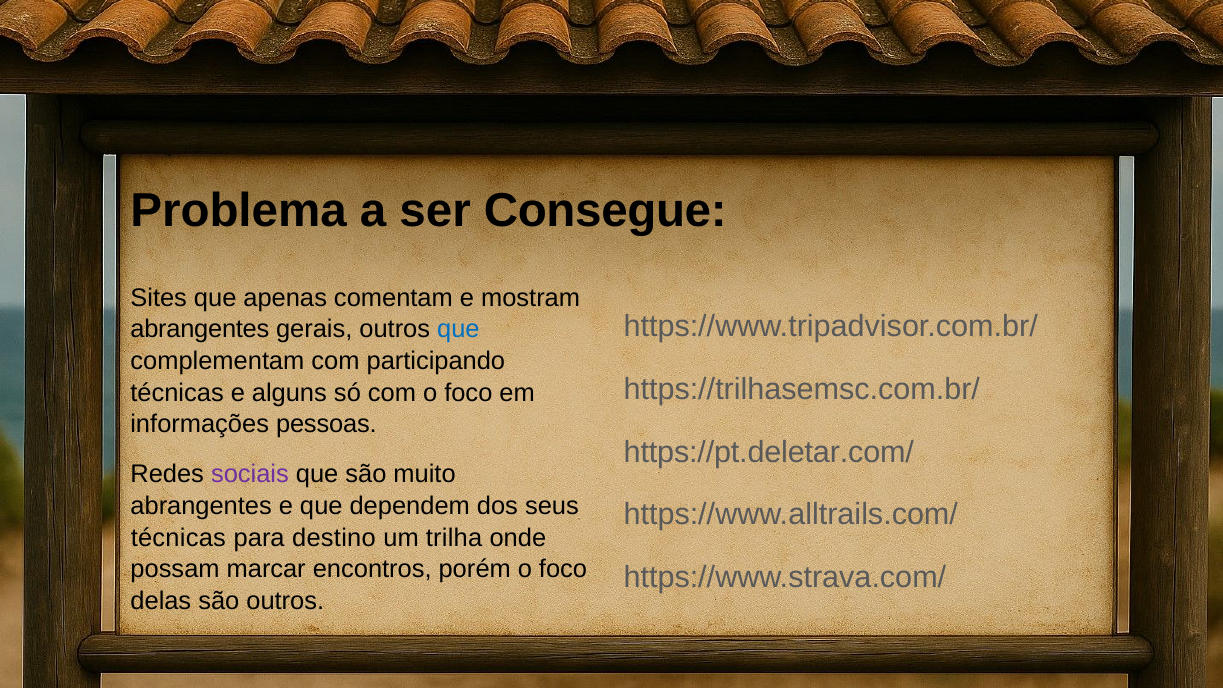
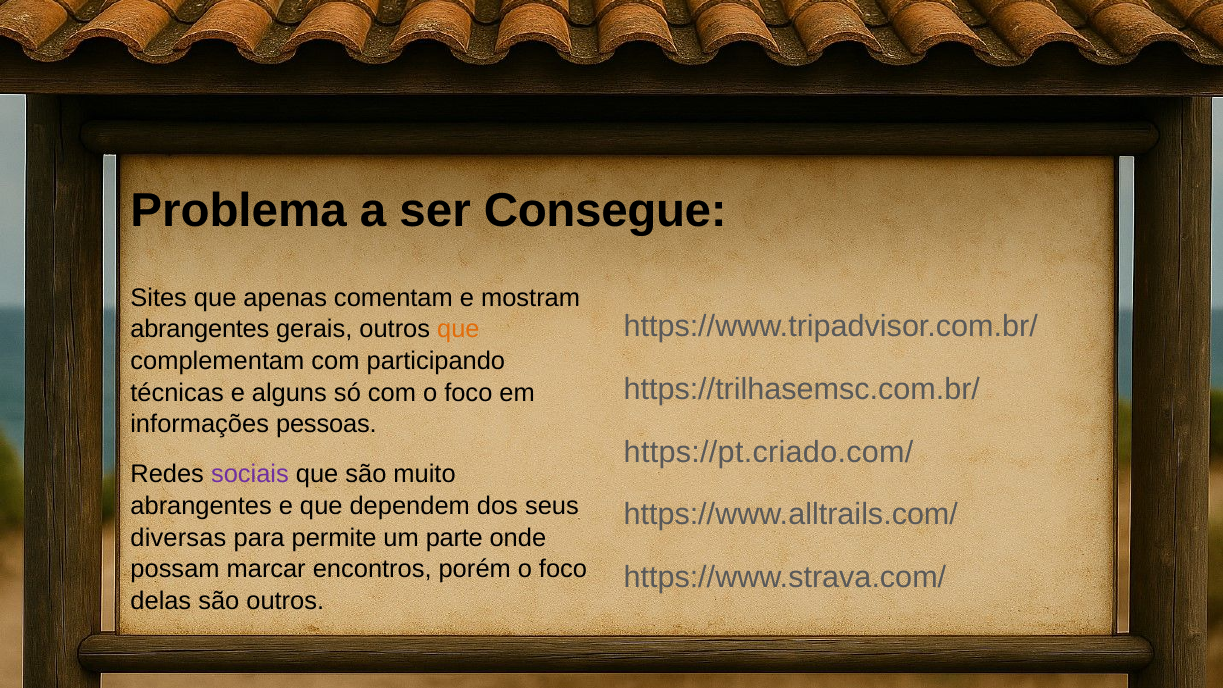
que colour: blue -> orange (458, 330)
https://pt.deletar.com/: https://pt.deletar.com/ -> https://pt.criado.com/ (769, 452)
técnicas: técnicas -> diversas (178, 538)
destino: destino -> permite (334, 538)
trilha: trilha -> parte (454, 538)
